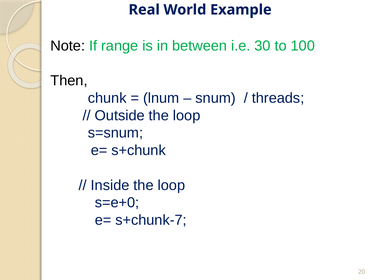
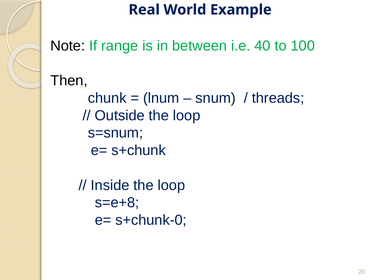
30: 30 -> 40 (262, 46)
s=e+0: s=e+0 -> s=e+8 (117, 203)
s+chunk-7: s+chunk-7 -> s+chunk-0 (151, 220)
